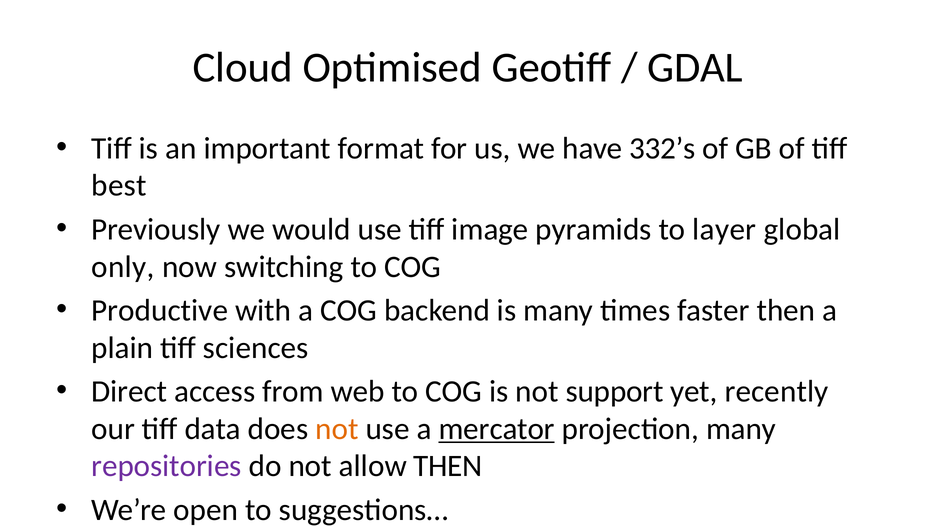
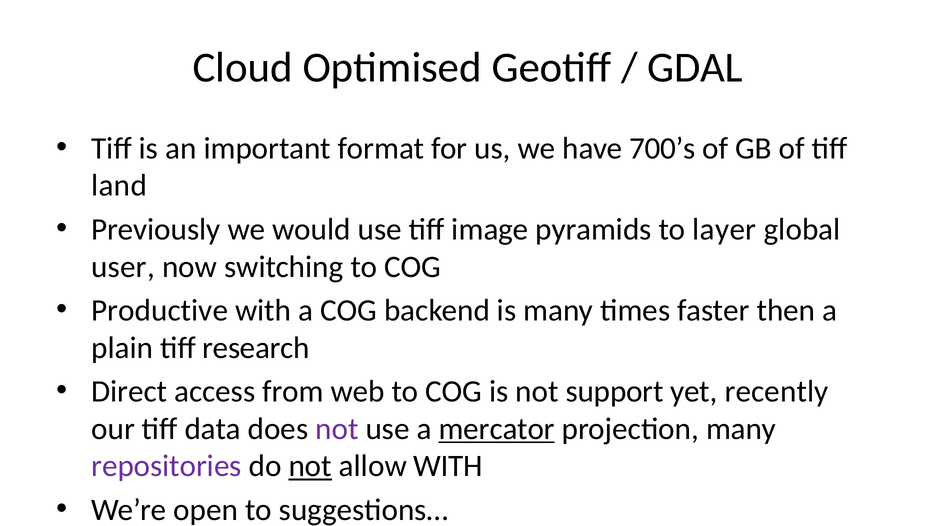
332’s: 332’s -> 700’s (662, 148)
best: best -> land (119, 186)
only: only -> user (123, 267)
sciences: sciences -> research (256, 348)
not colour: orange -> purple (337, 429)
not underline: none -> present (310, 467)
allow THEN: THEN -> WITH (448, 467)
